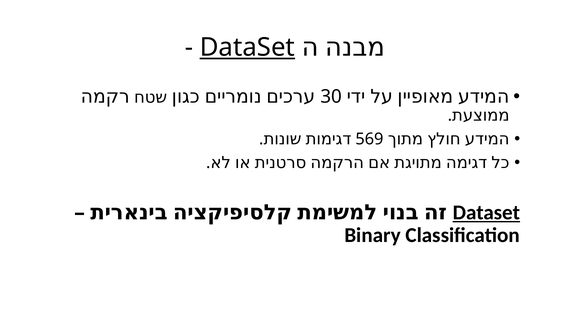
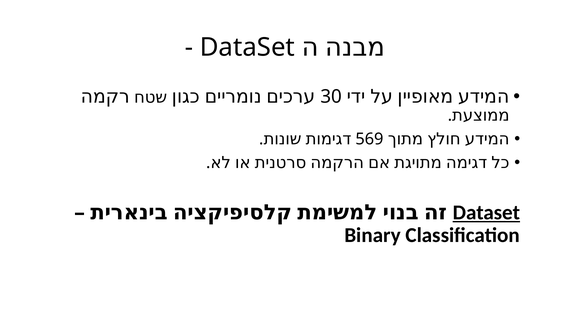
DataSet underline: present -> none (247, 47)
